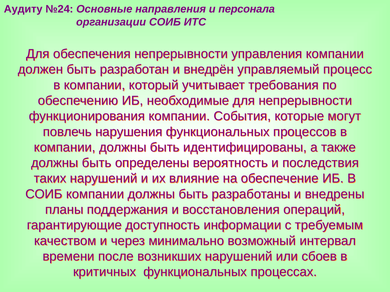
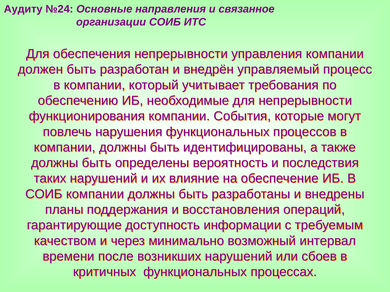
персонала: персонала -> связанное (247, 9)
